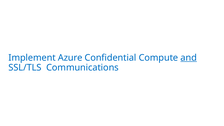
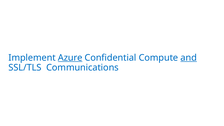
Azure underline: none -> present (70, 58)
